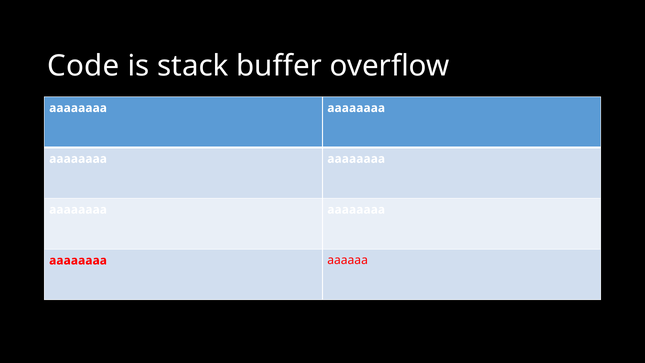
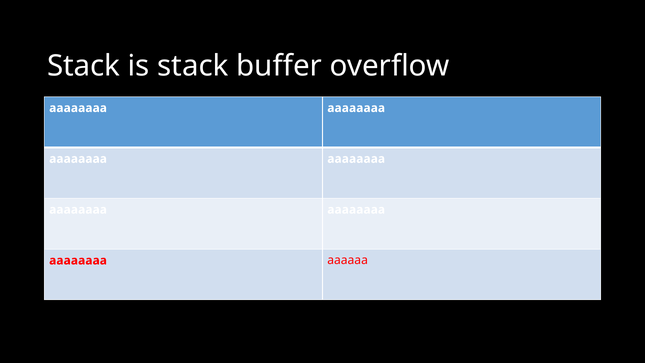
Code: Code -> Stack (84, 66)
